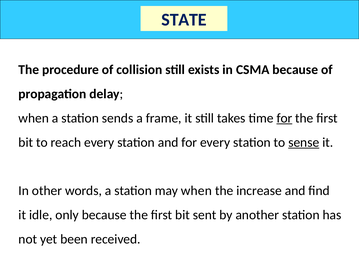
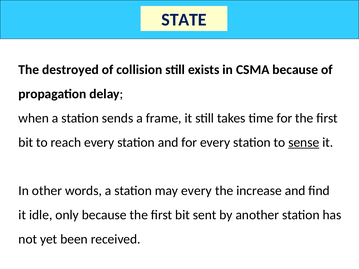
procedure: procedure -> destroyed (71, 70)
for underline: present -> none (284, 118)
may when: when -> every (196, 191)
